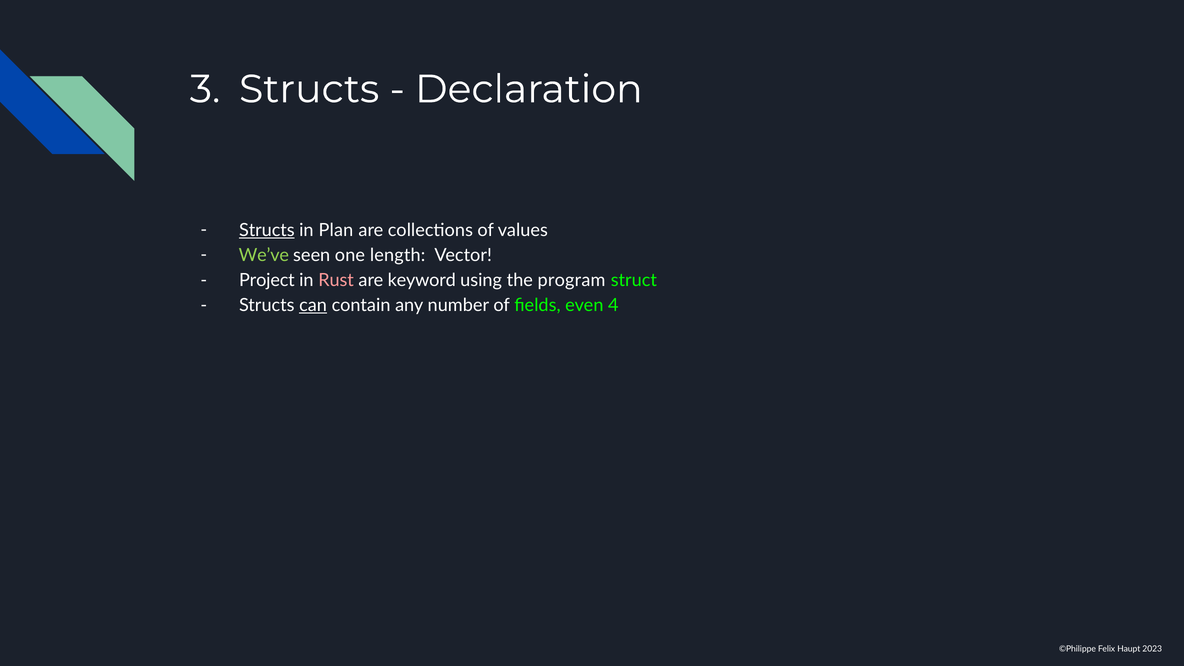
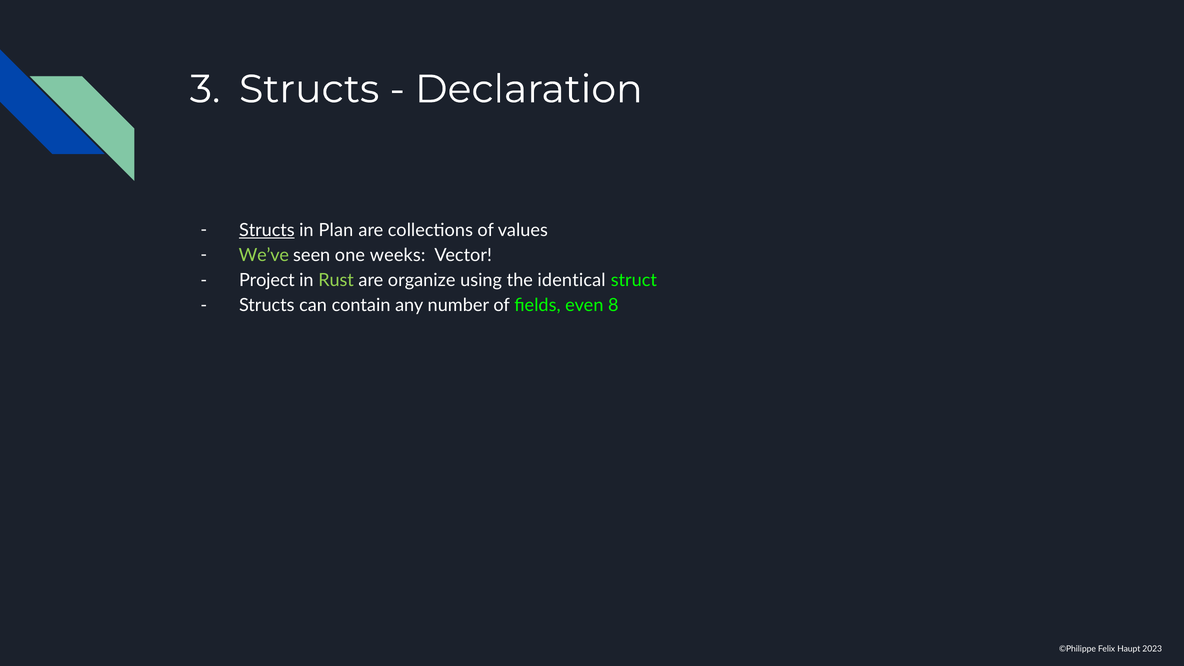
length: length -> weeks (398, 255)
Rust colour: pink -> light green (336, 280)
keyword: keyword -> organize (422, 280)
program: program -> identical (572, 280)
can underline: present -> none (313, 305)
4: 4 -> 8 (613, 305)
